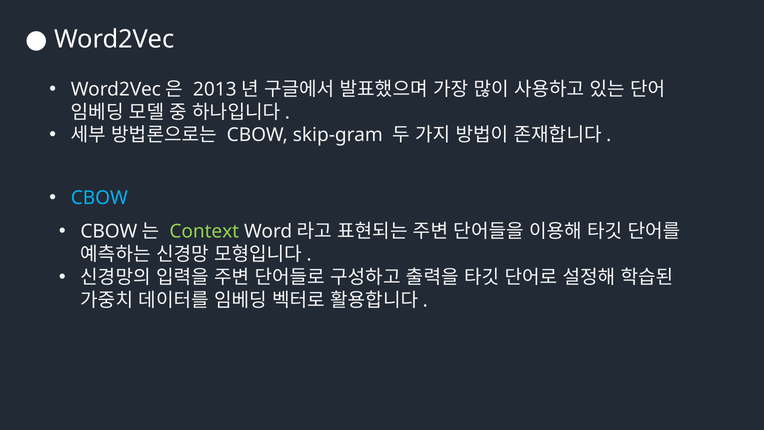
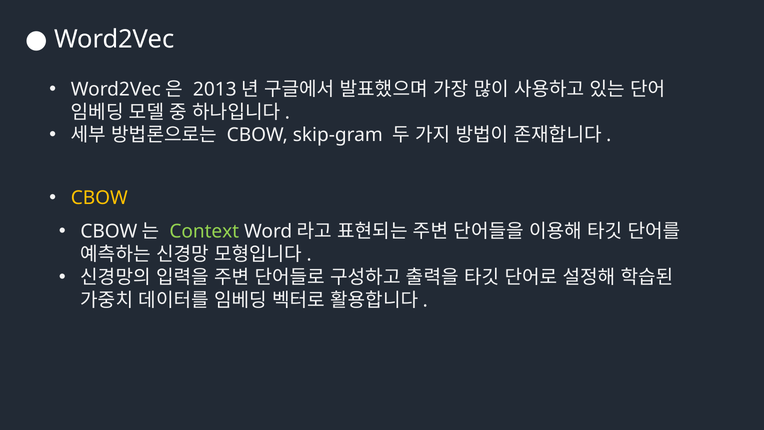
CBOW colour: light blue -> yellow (99, 198)
